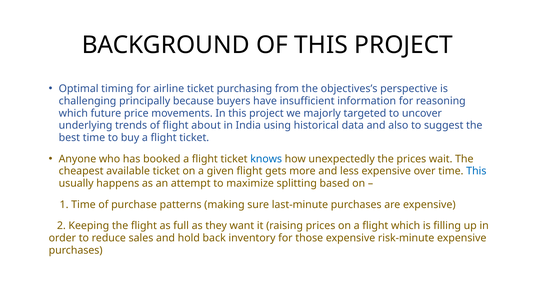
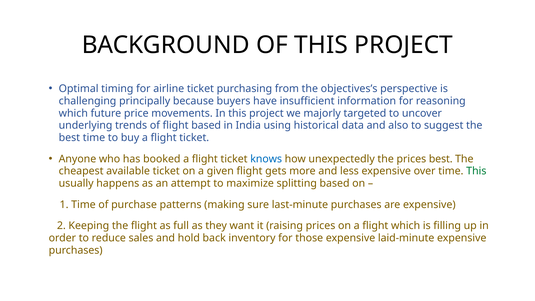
flight about: about -> based (206, 125)
prices wait: wait -> best (441, 159)
This colour: blue -> green (476, 171)
risk-minute: risk-minute -> laid-minute (406, 238)
